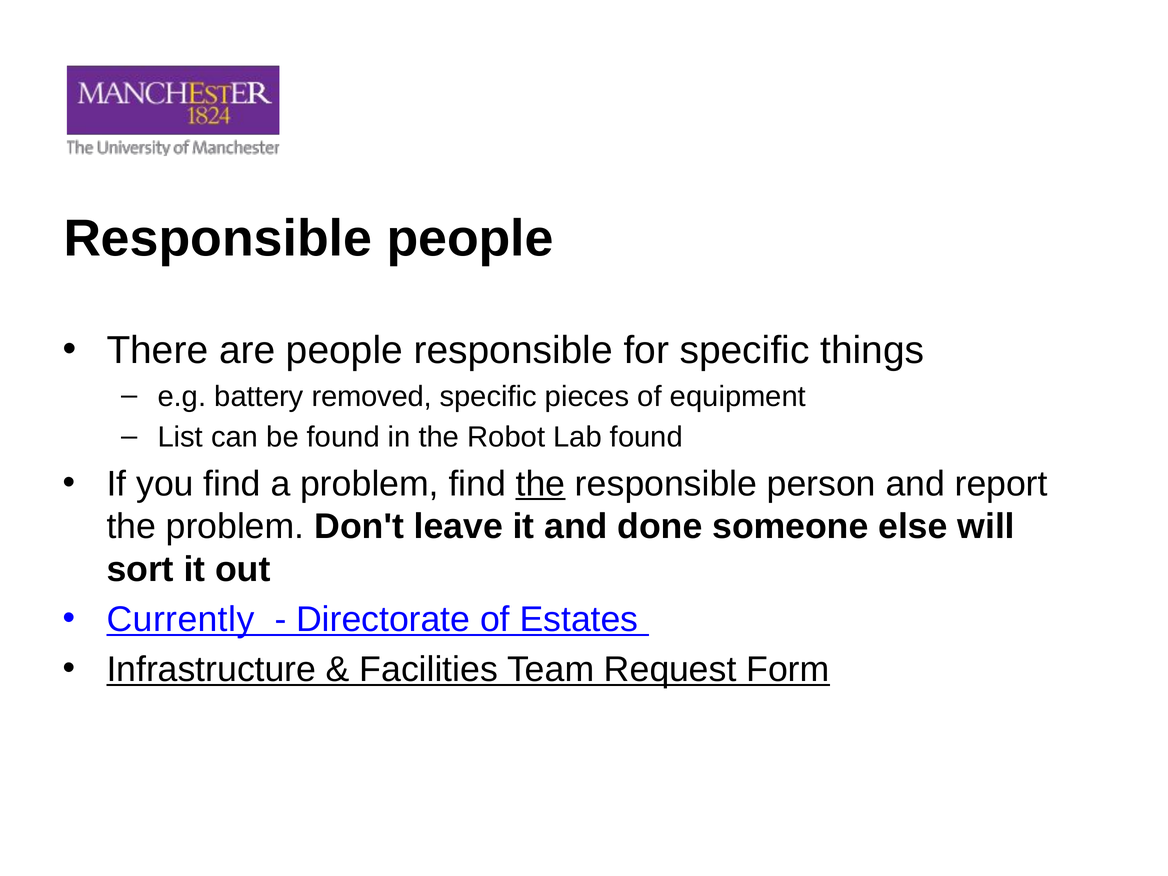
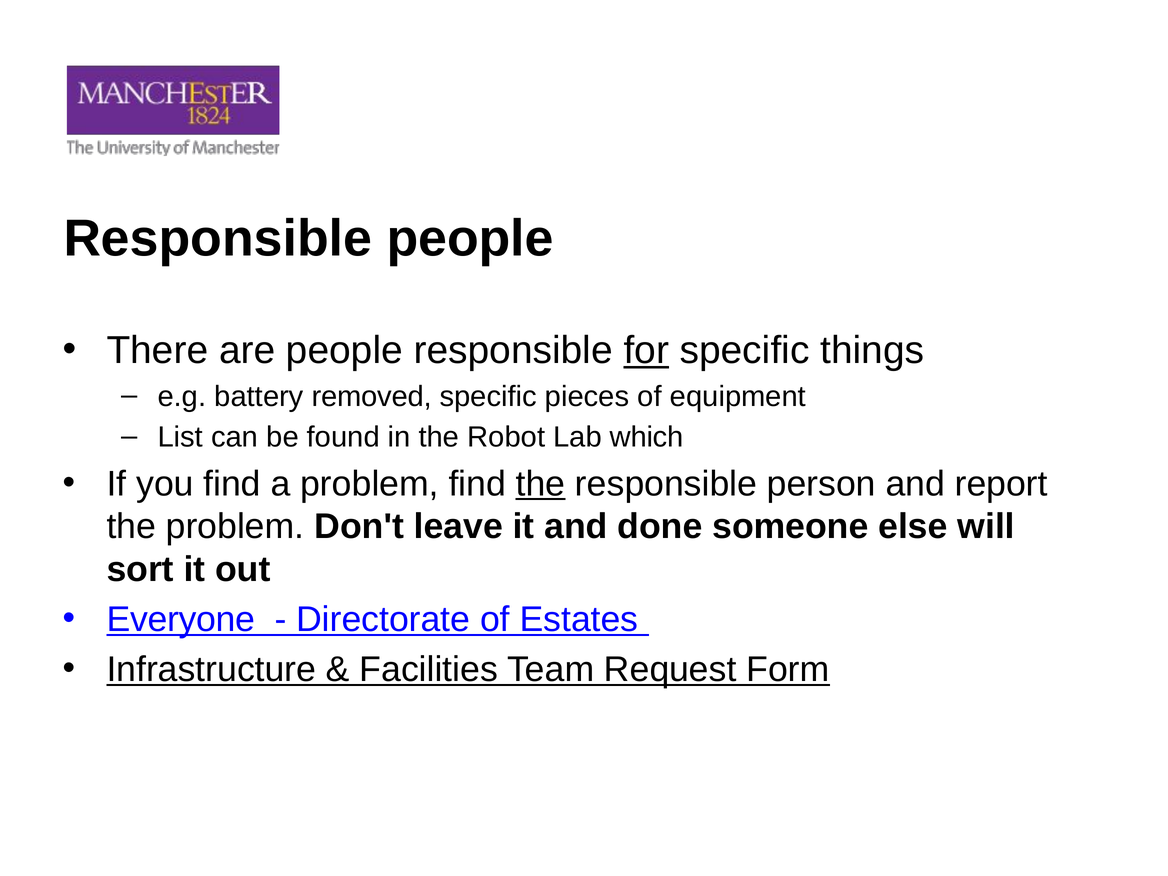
for underline: none -> present (646, 350)
Lab found: found -> which (647, 437)
Currently: Currently -> Everyone (181, 619)
